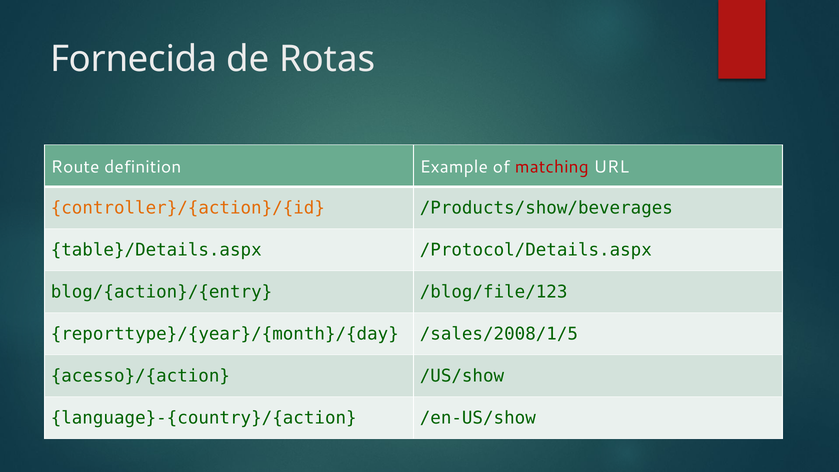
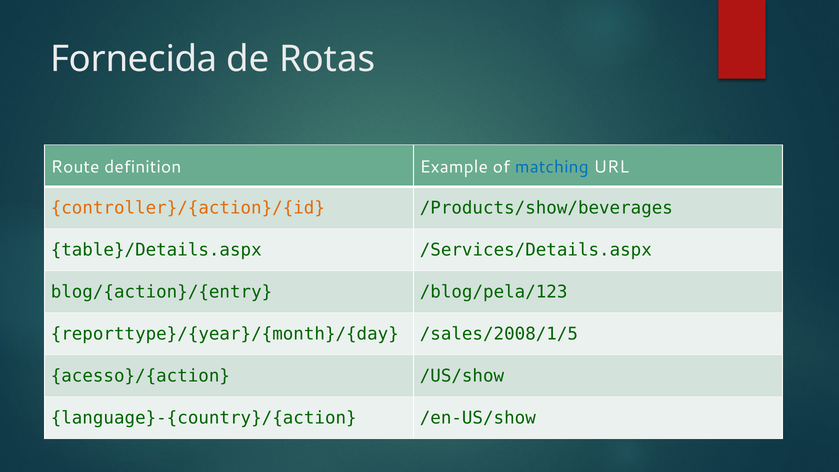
matching colour: red -> blue (552, 167)
/Protocol/Details.aspx: /Protocol/Details.aspx -> /Services/Details.aspx (536, 250)
/blog/file/123: /blog/file/123 -> /blog/pela/123 (494, 292)
